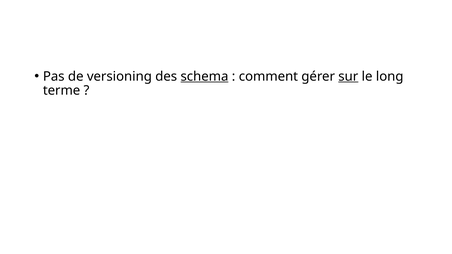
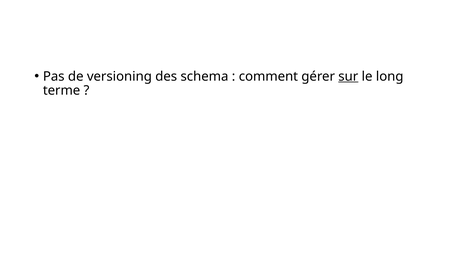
schema underline: present -> none (204, 76)
